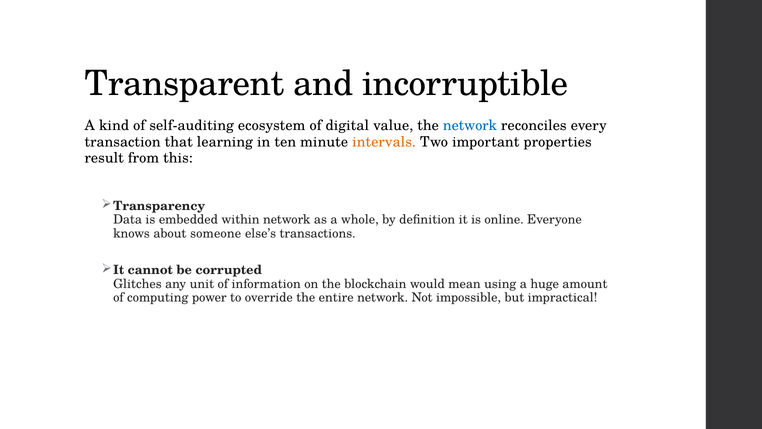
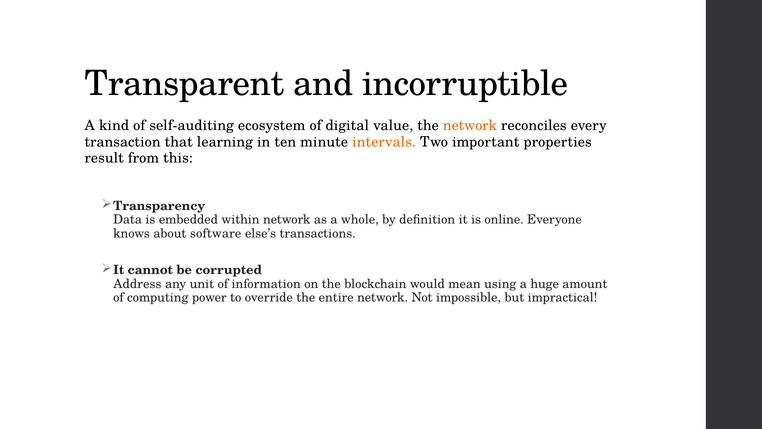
network colour: blue -> orange (470, 125)
someone: someone -> software (216, 233)
Glitches: Glitches -> Address (137, 284)
